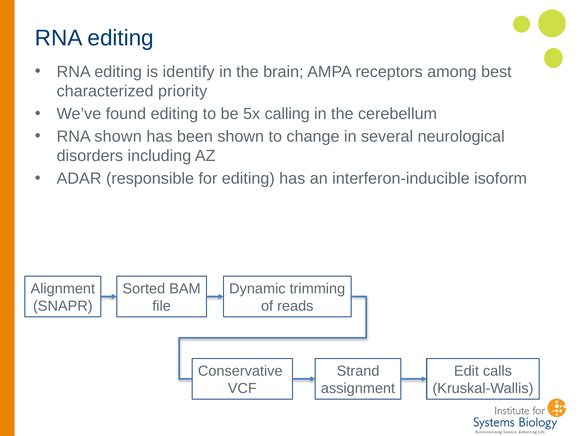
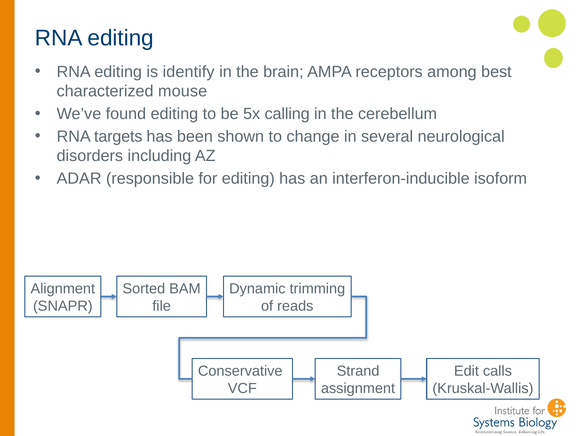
priority: priority -> mouse (183, 91)
RNA shown: shown -> targets (118, 136)
